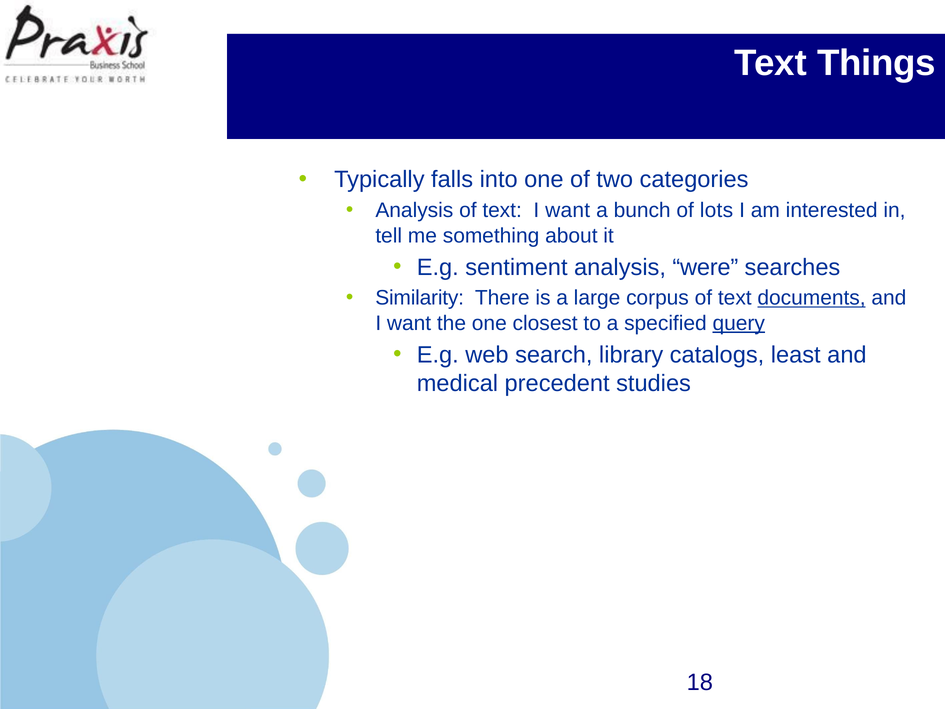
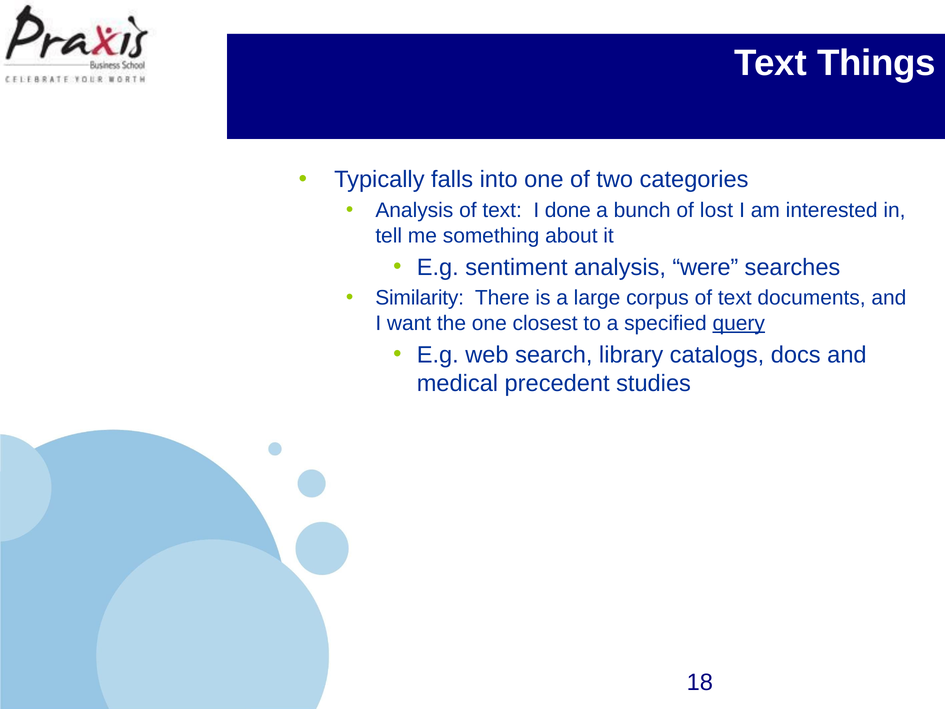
text I want: want -> done (568, 210)
lots: lots -> lost (716, 210)
documents underline: present -> none (812, 298)
least: least -> docs (796, 355)
